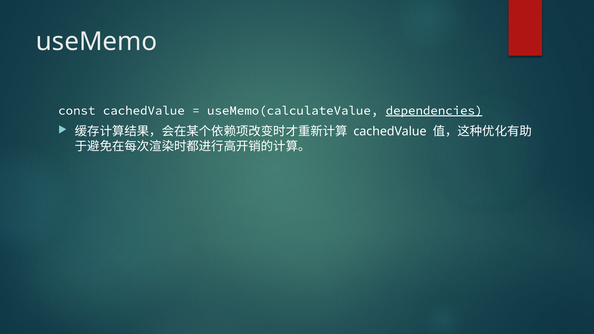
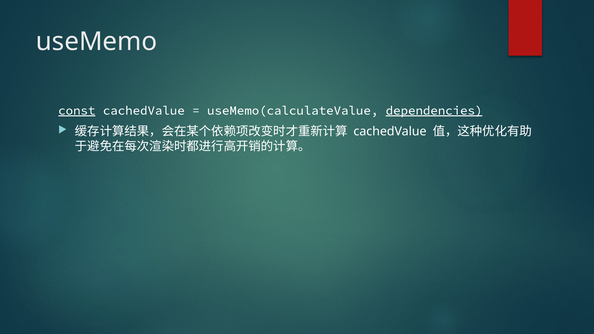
const underline: none -> present (77, 111)
